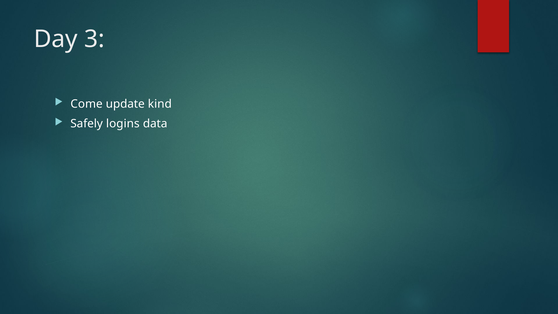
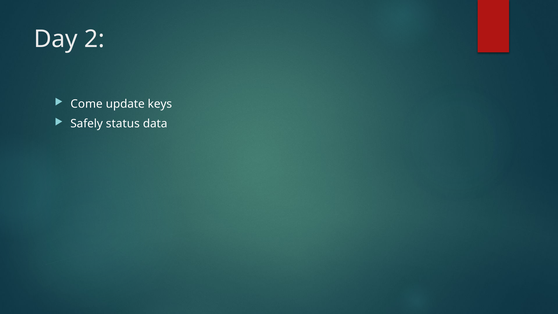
3: 3 -> 2 (94, 39)
kind: kind -> keys (160, 104)
logins: logins -> status (123, 124)
